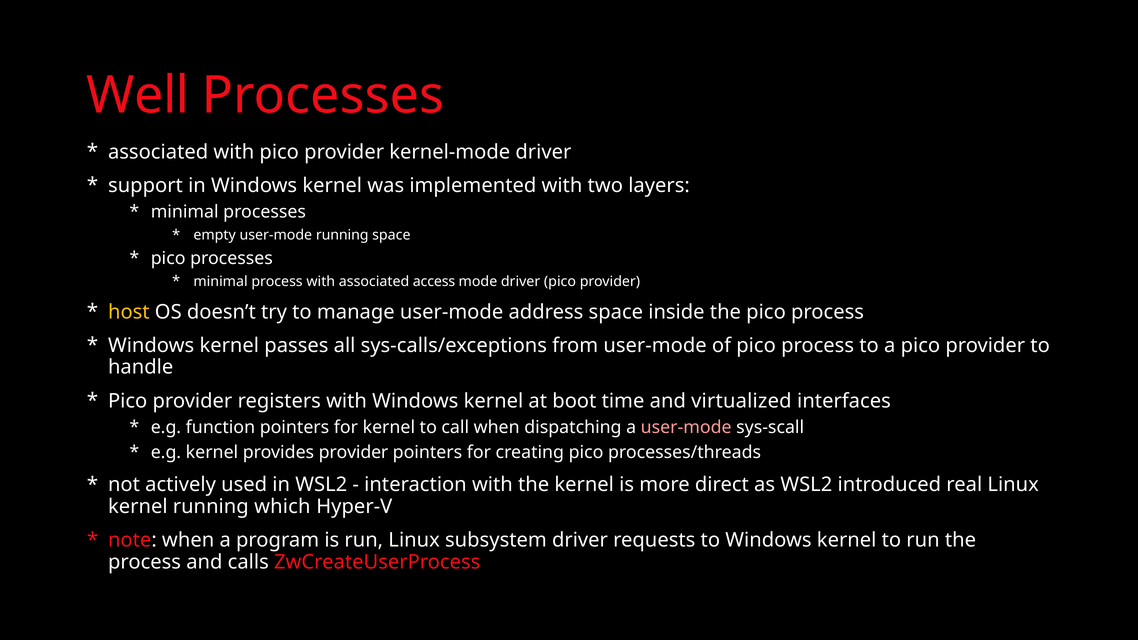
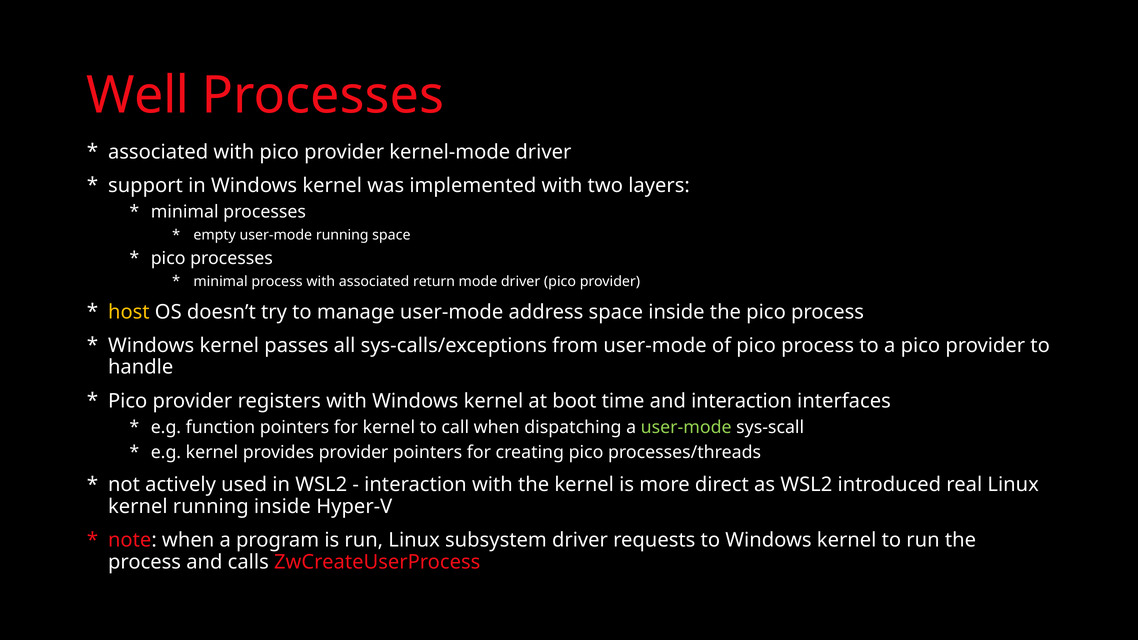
access: access -> return (434, 282)
and virtualized: virtualized -> interaction (742, 401)
user-mode colour: pink -> light green (686, 427)
running which: which -> inside (282, 507)
